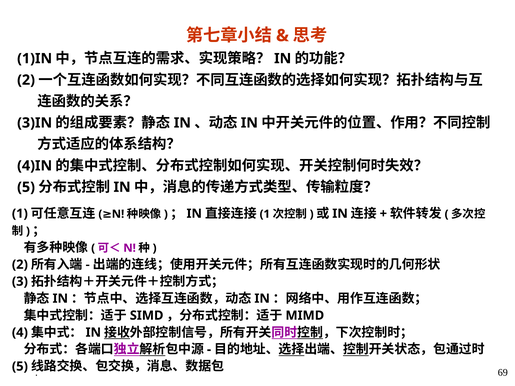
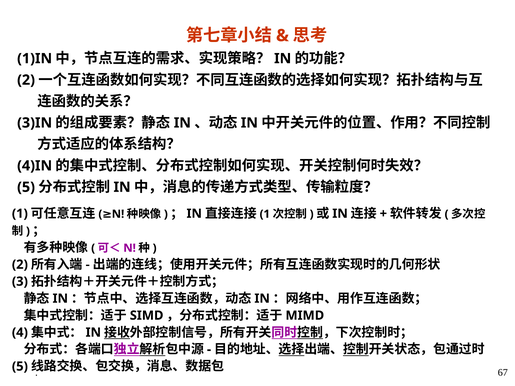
69: 69 -> 67 (503, 373)
